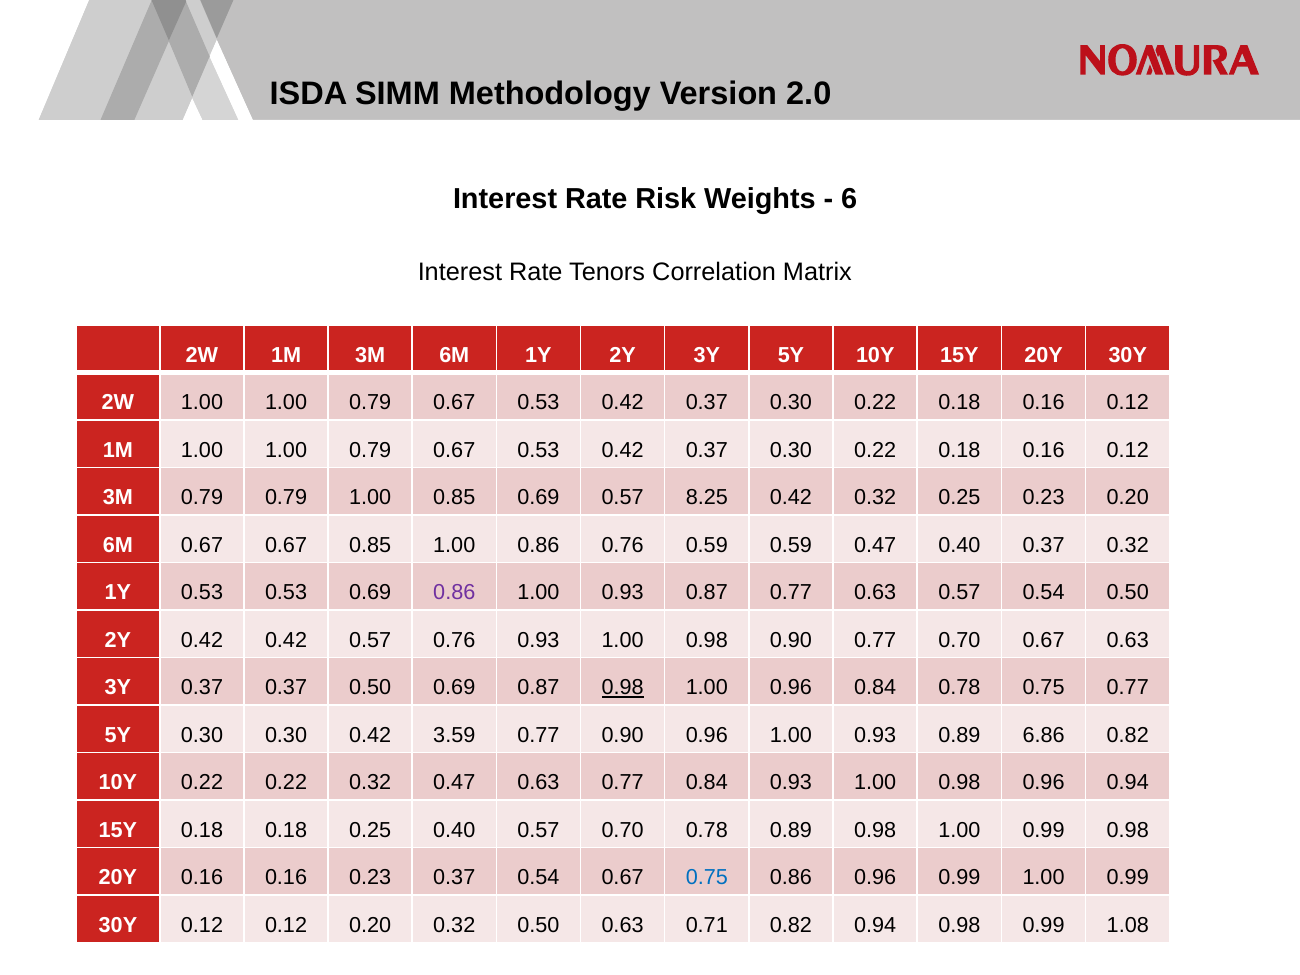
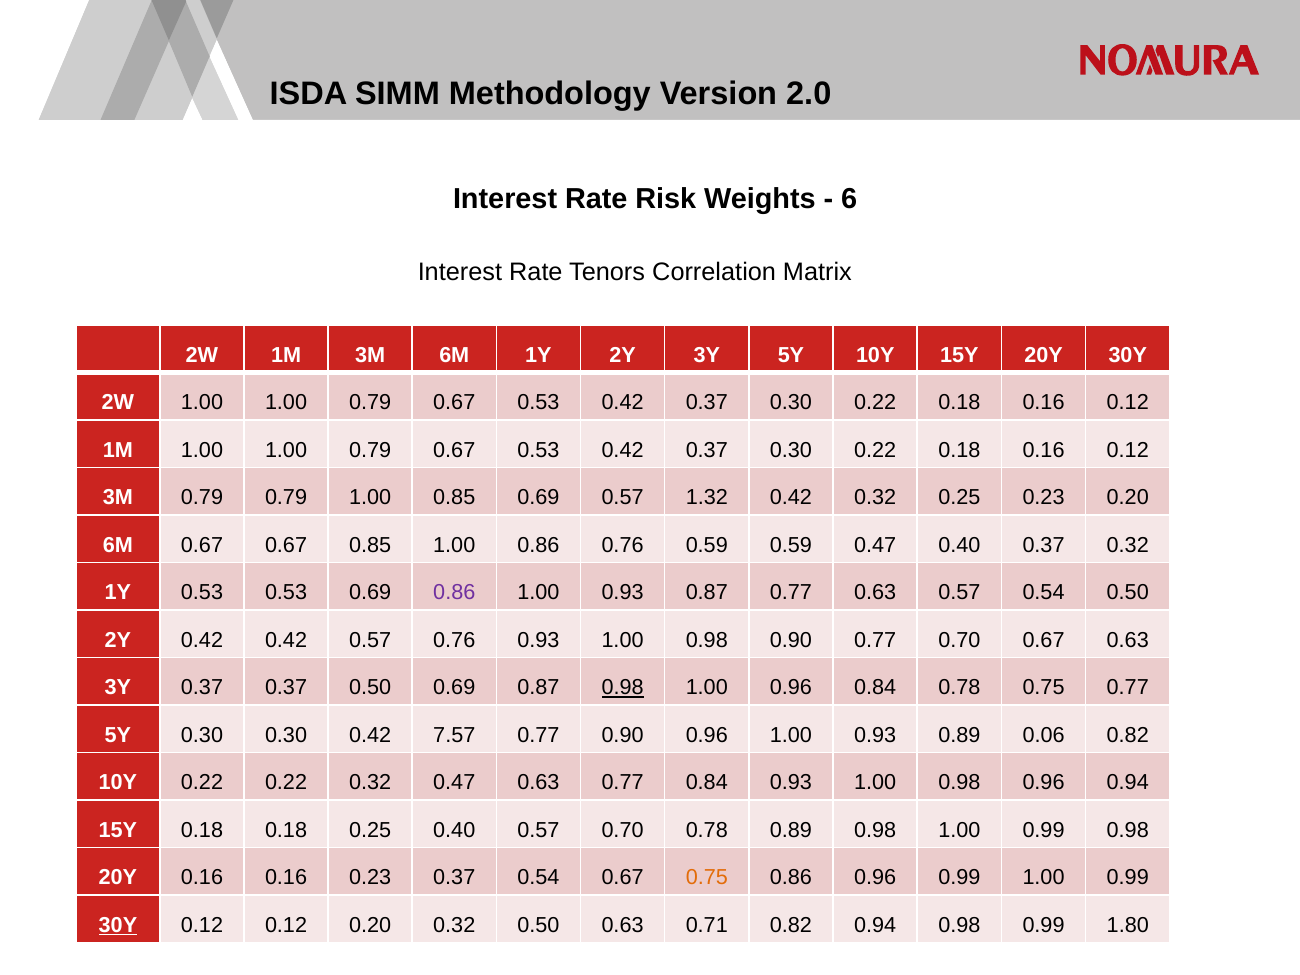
8.25: 8.25 -> 1.32 (707, 498)
3.59: 3.59 -> 7.57 (454, 735)
6.86: 6.86 -> 0.06 (1044, 735)
0.75 colour: blue -> orange (707, 878)
30Y underline: none -> present (118, 925)
1.08: 1.08 -> 1.80 (1128, 925)
